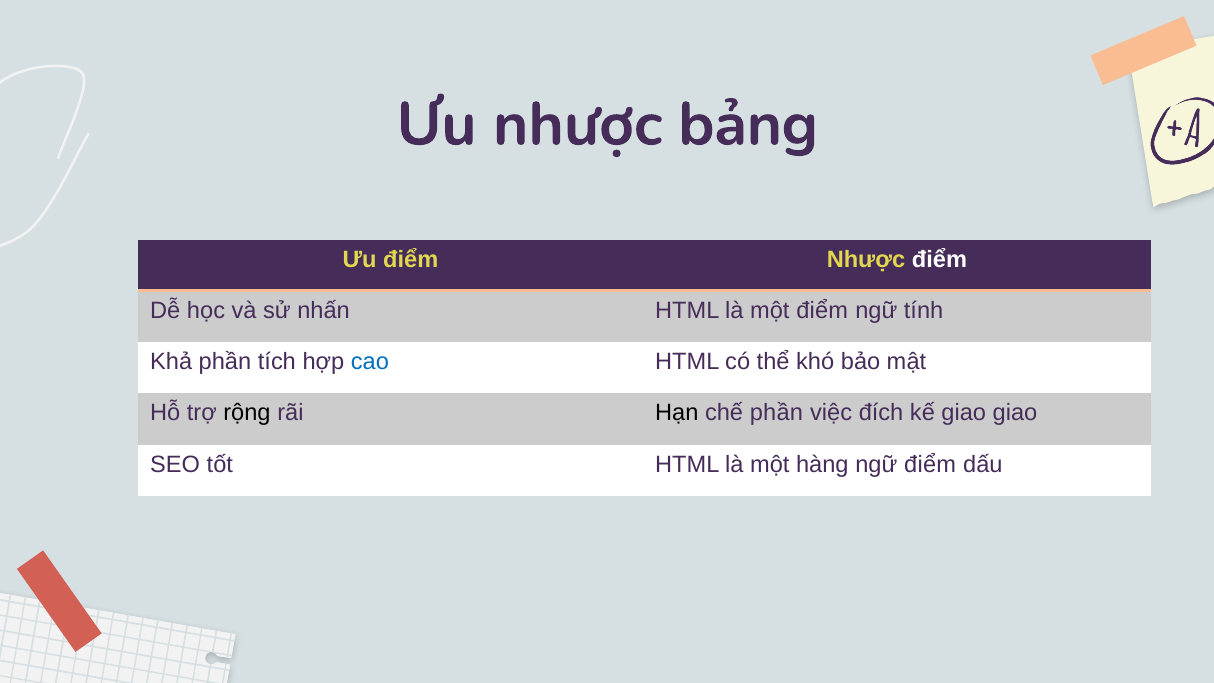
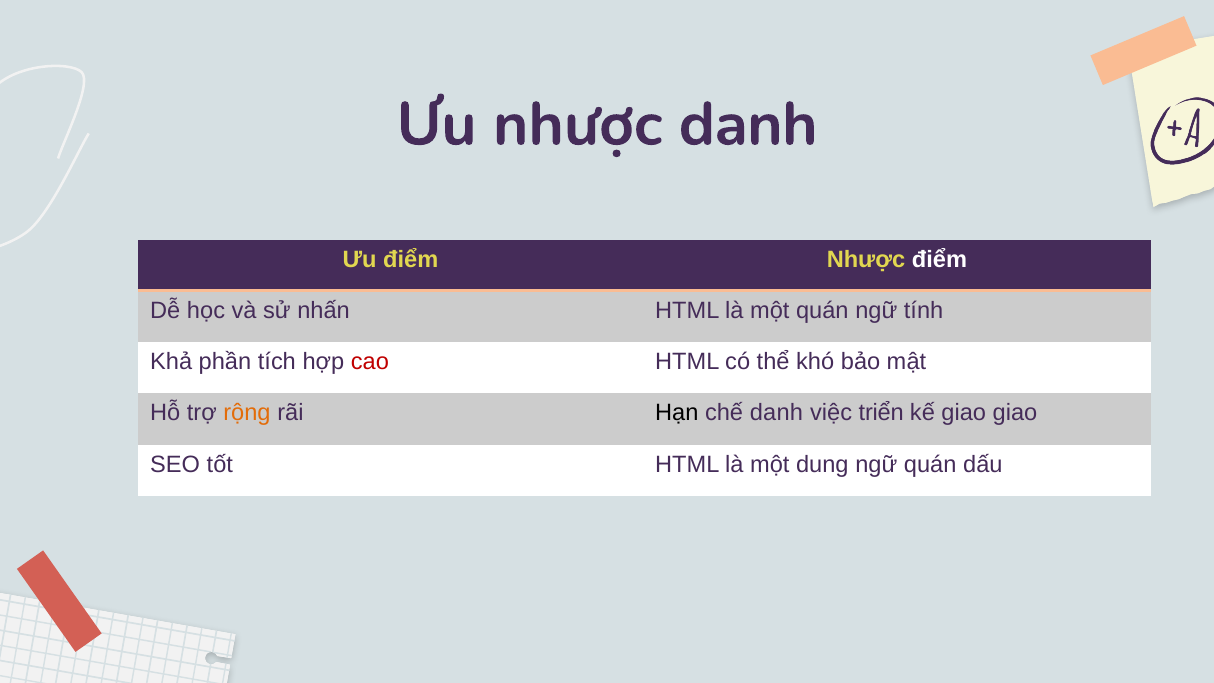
nhược bảng: bảng -> danh (748, 124)
một điểm: điểm -> quán (822, 311)
cao colour: blue -> red (370, 362)
rộng colour: black -> orange (247, 413)
chế phần: phần -> danh (776, 413)
đích: đích -> triển (881, 413)
hàng: hàng -> dung (822, 464)
ngữ điểm: điểm -> quán (930, 464)
